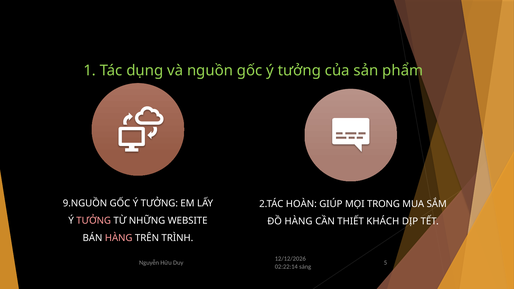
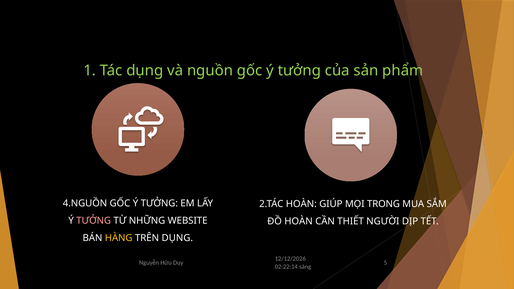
9.NGUỒN: 9.NGUỒN -> 4.NGUỒN (85, 203)
ĐỒ HÀNG: HÀNG -> HOÀN (299, 221)
KHÁCH: KHÁCH -> NGƯỜI (383, 221)
HÀNG colour: pink -> yellow (119, 238)
TRÌNH: TRÌNH -> DỤNG (177, 238)
